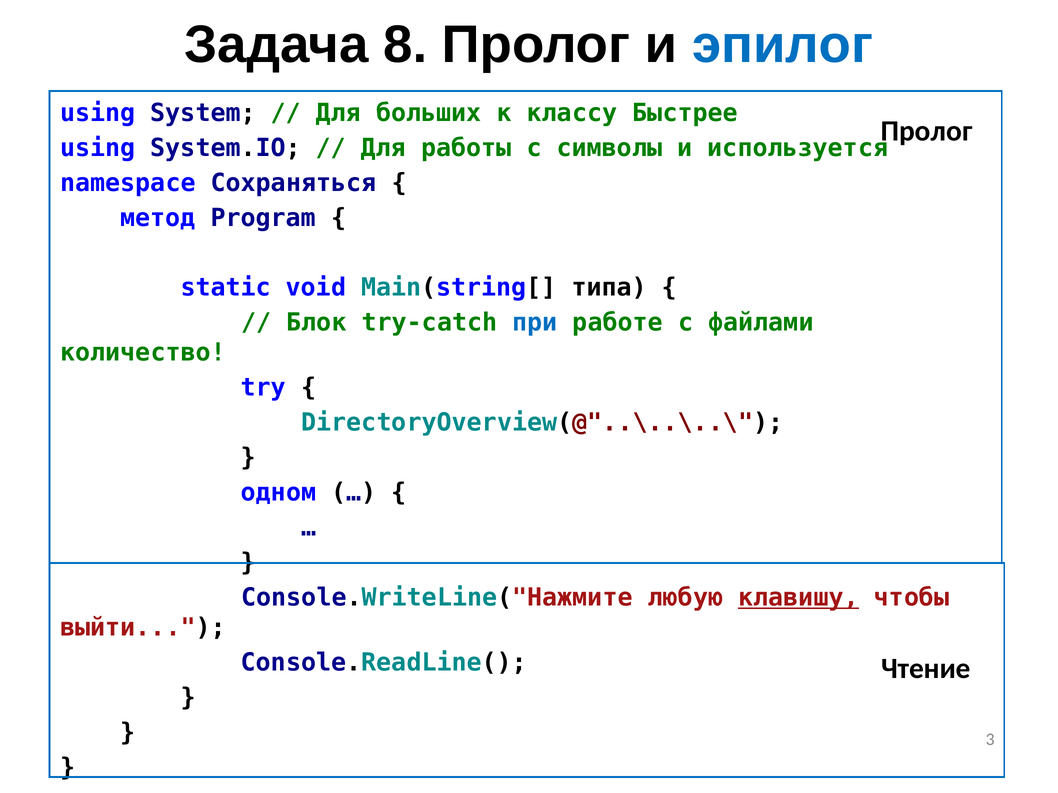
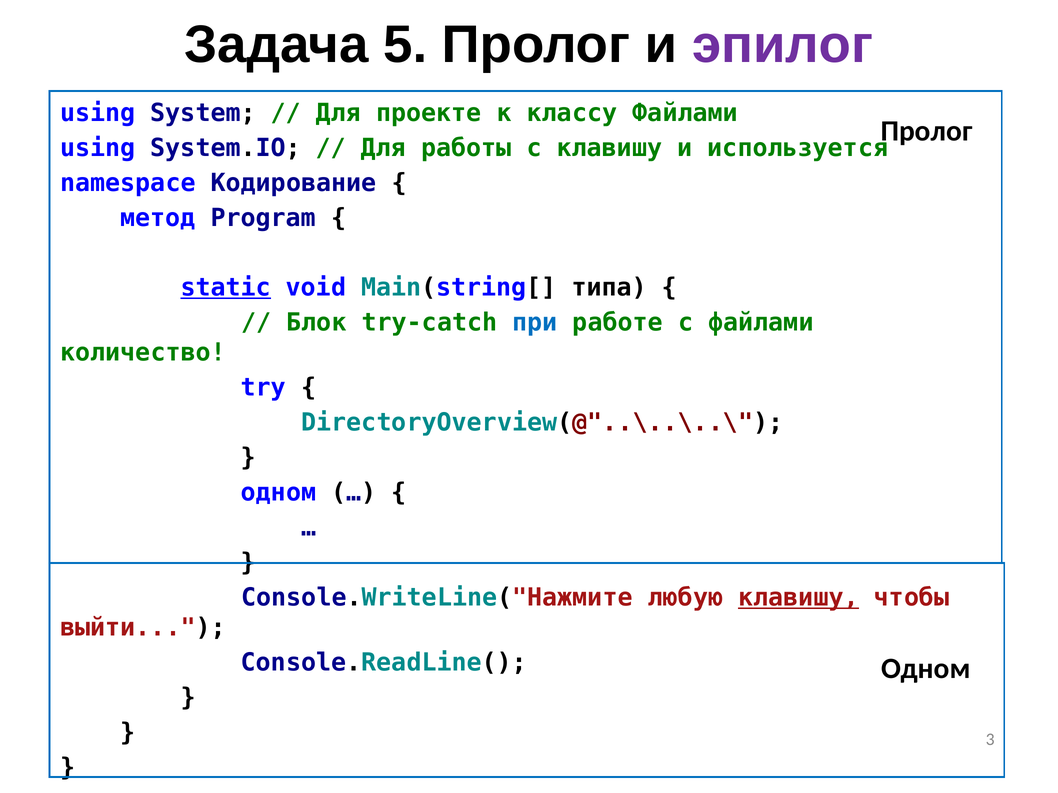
8: 8 -> 5 (405, 45)
эпилог colour: blue -> purple (783, 45)
больших: больших -> проекте (429, 113)
классу Быстрее: Быстрее -> Файлами (685, 113)
с символы: символы -> клавишу (609, 148)
Сохраняться: Сохраняться -> Кодирование (294, 183)
static underline: none -> present (226, 288)
Чтение: Чтение -> Одном (926, 669)
